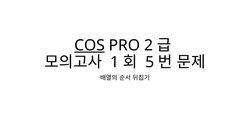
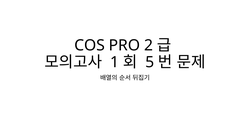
COS underline: present -> none (90, 46)
